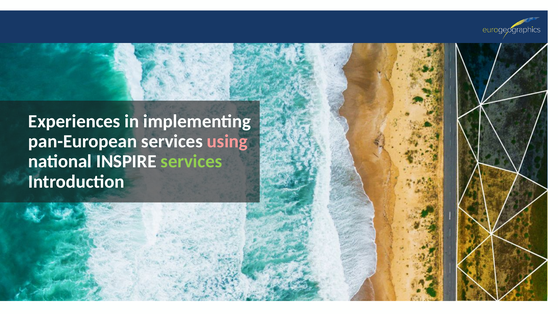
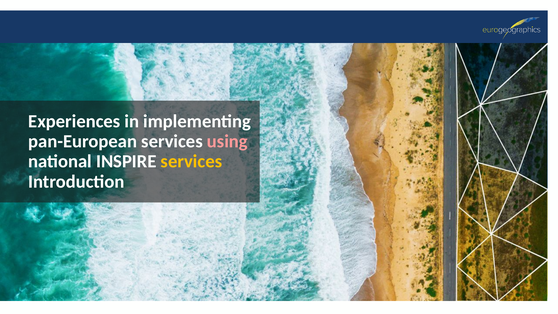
services colour: light green -> yellow (191, 161)
